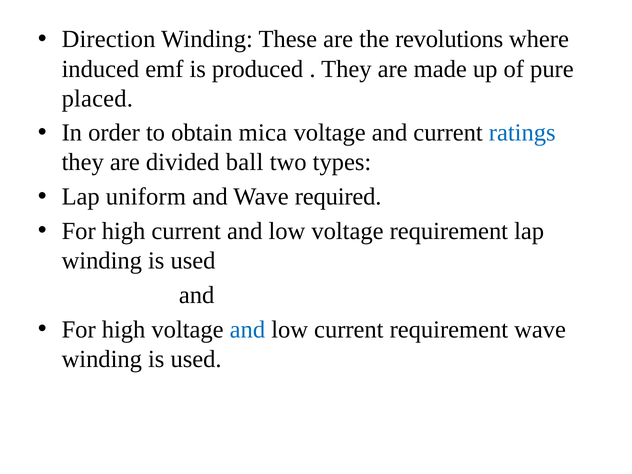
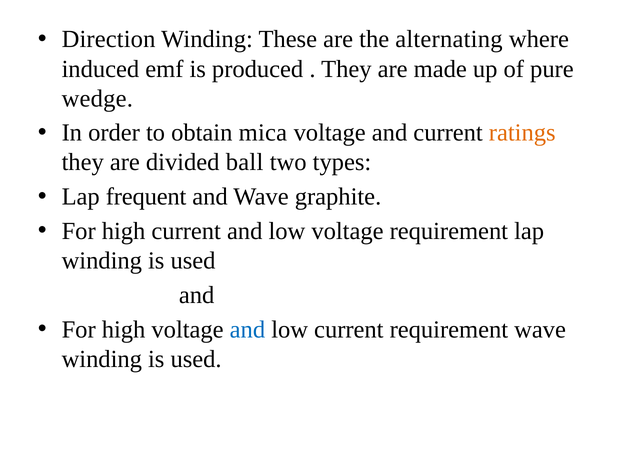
revolutions: revolutions -> alternating (449, 39)
placed: placed -> wedge (97, 98)
ratings colour: blue -> orange (522, 133)
uniform: uniform -> frequent (146, 197)
required: required -> graphite (338, 197)
